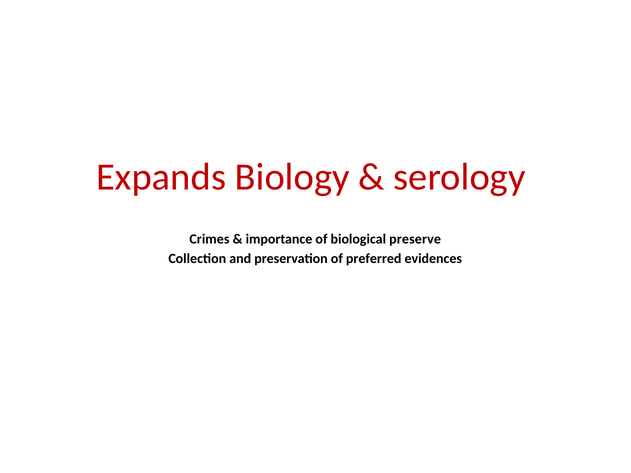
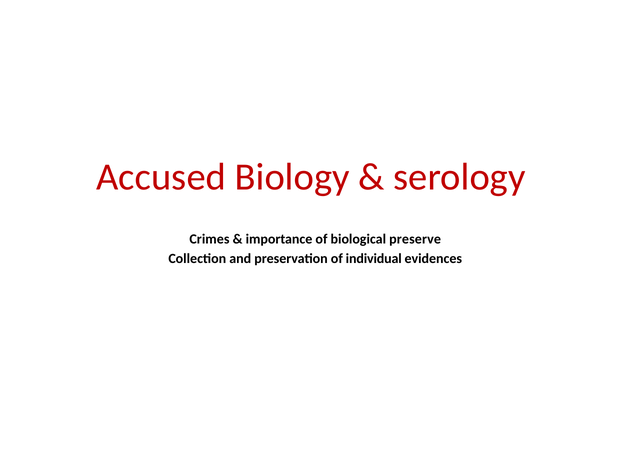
Expands: Expands -> Accused (161, 177)
preferred: preferred -> individual (374, 259)
